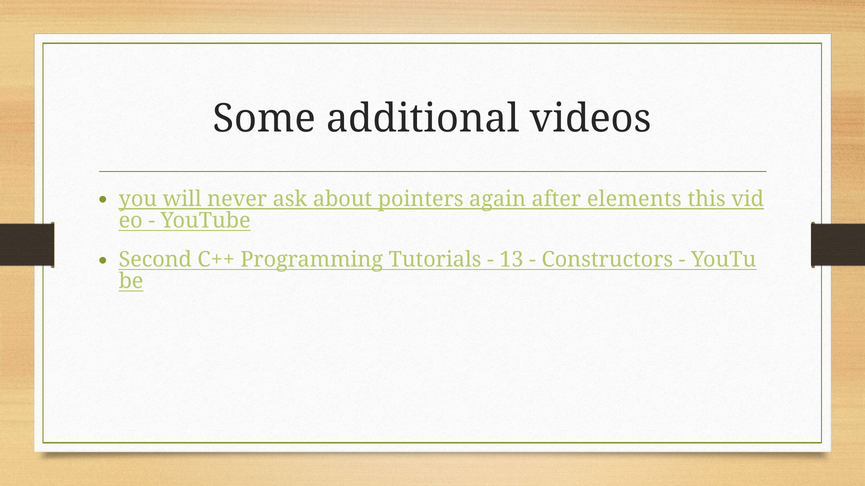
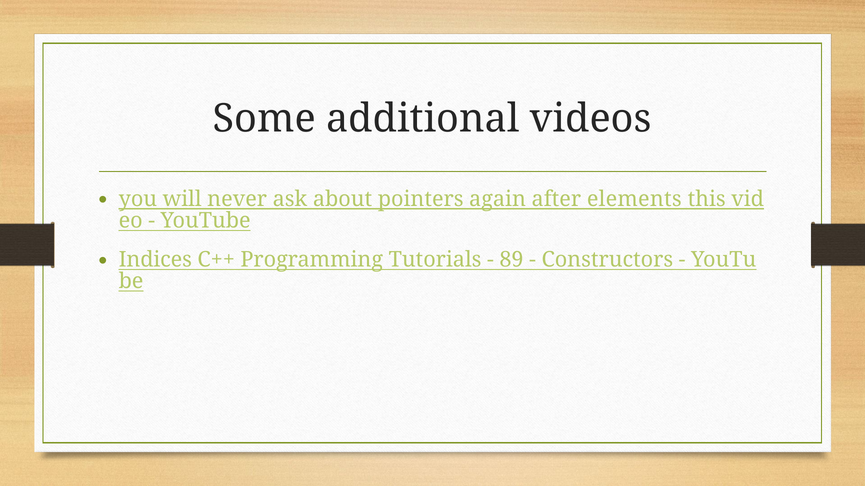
Second: Second -> Indices (155, 260)
13: 13 -> 89 (511, 260)
